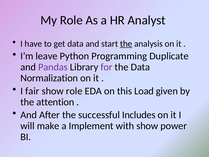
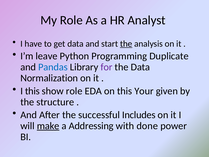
Pandas colour: purple -> blue (53, 67)
I fair: fair -> this (32, 91)
Load: Load -> Your (144, 91)
attention: attention -> structure (55, 102)
make underline: none -> present (48, 126)
Implement: Implement -> Addressing (91, 126)
with show: show -> done (147, 126)
